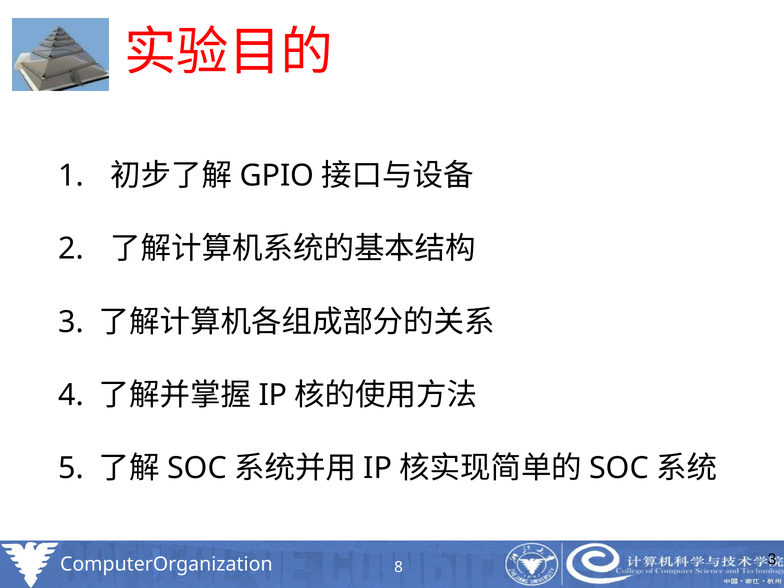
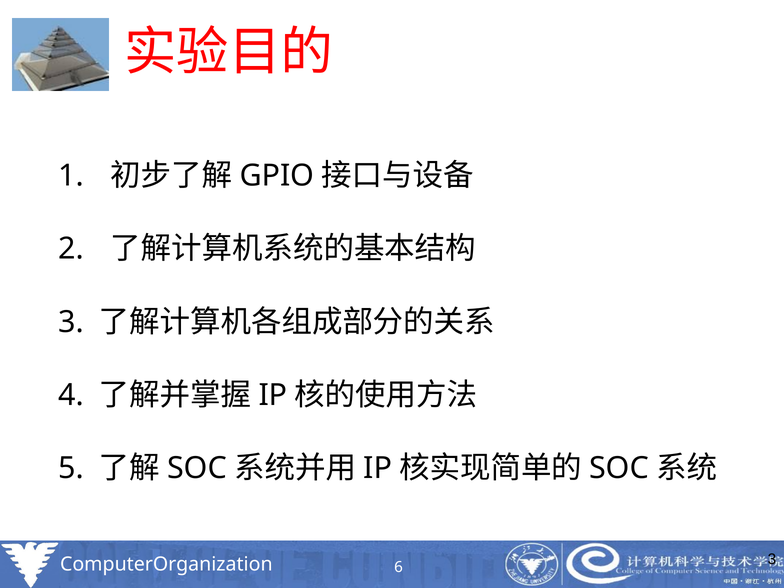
8: 8 -> 6 (399, 567)
